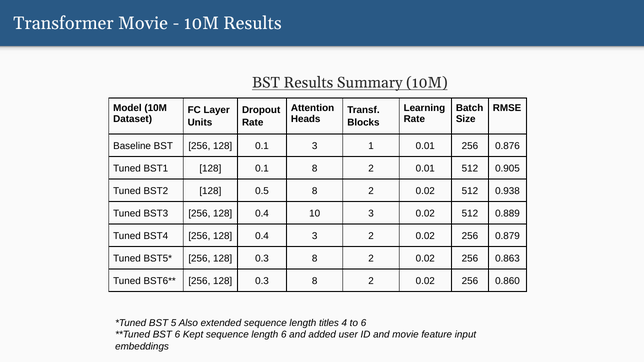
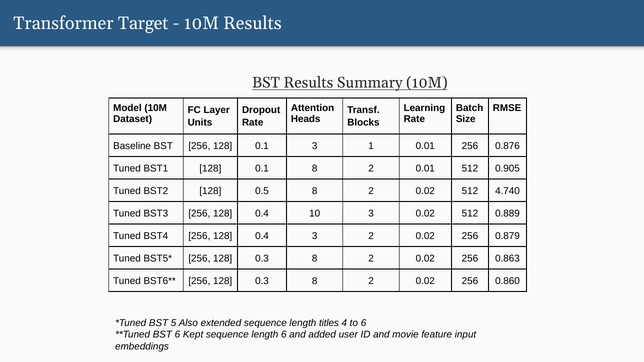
Transformer Movie: Movie -> Target (143, 24)
0.938: 0.938 -> 4.740 (507, 191)
